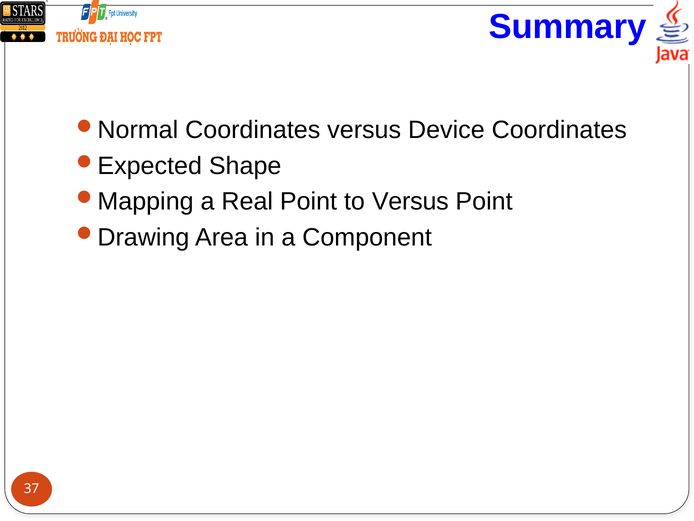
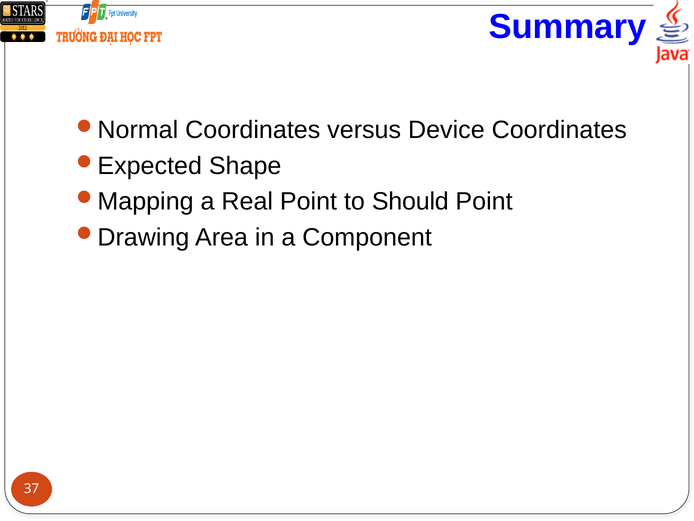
to Versus: Versus -> Should (410, 201)
